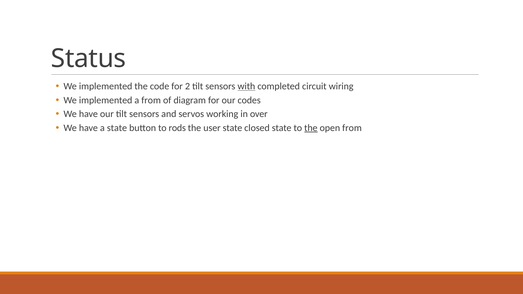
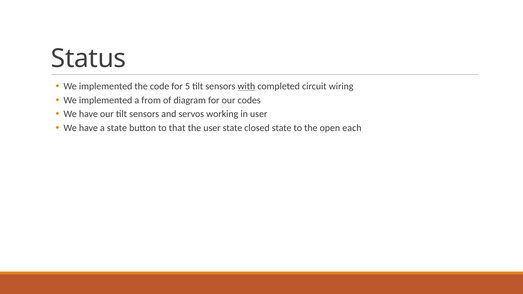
2: 2 -> 5 (187, 86)
in over: over -> user (259, 114)
rods: rods -> that (177, 128)
the underline: present -> none (311, 128)
open from: from -> each (352, 128)
